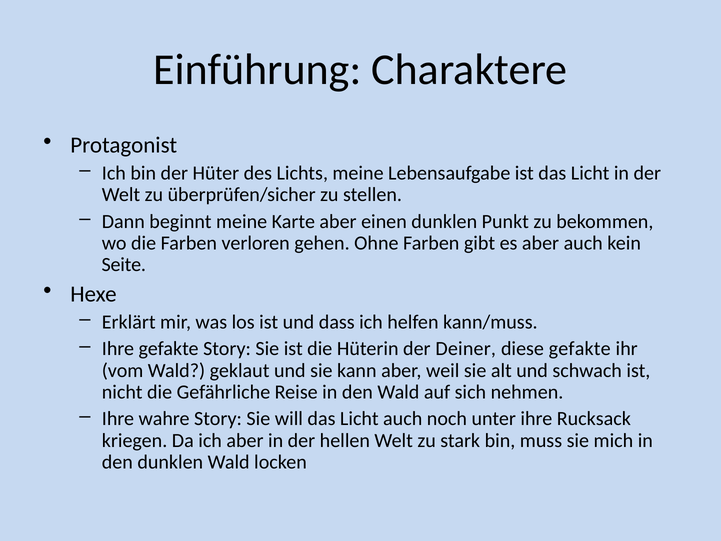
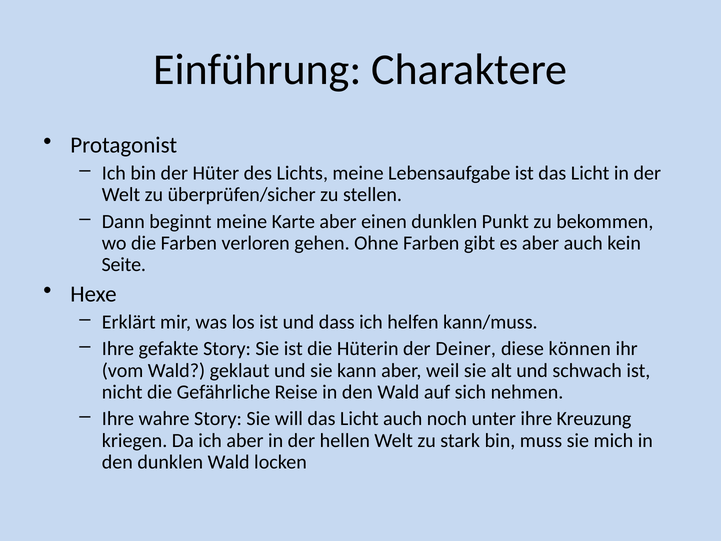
diese gefakte: gefakte -> können (580, 349)
Rucksack: Rucksack -> Kreuzung (594, 419)
